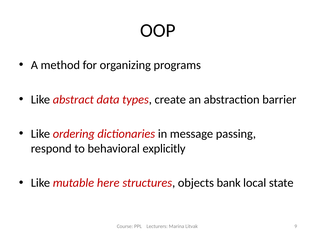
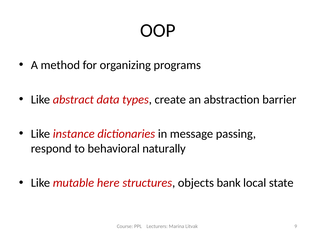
ordering: ordering -> instance (74, 134)
explicitly: explicitly -> naturally (164, 149)
